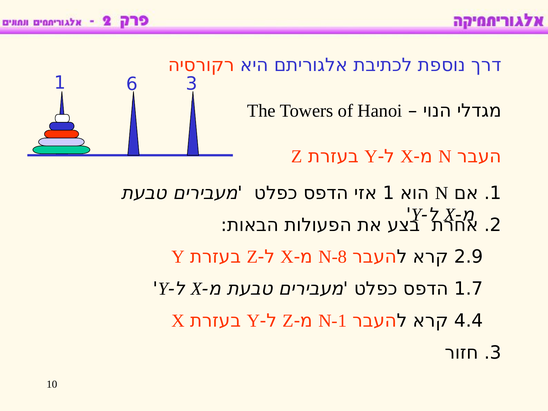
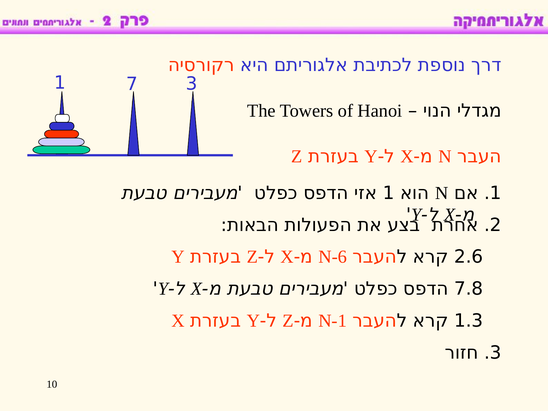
6: 6 -> 7 (132, 84)
N-8: N-8 -> N-6 (333, 257)
2.9: 2.9 -> 2.6 (469, 257)
1.7: 1.7 -> 7.8 (469, 289)
4.4: 4.4 -> 1.3 (469, 321)
